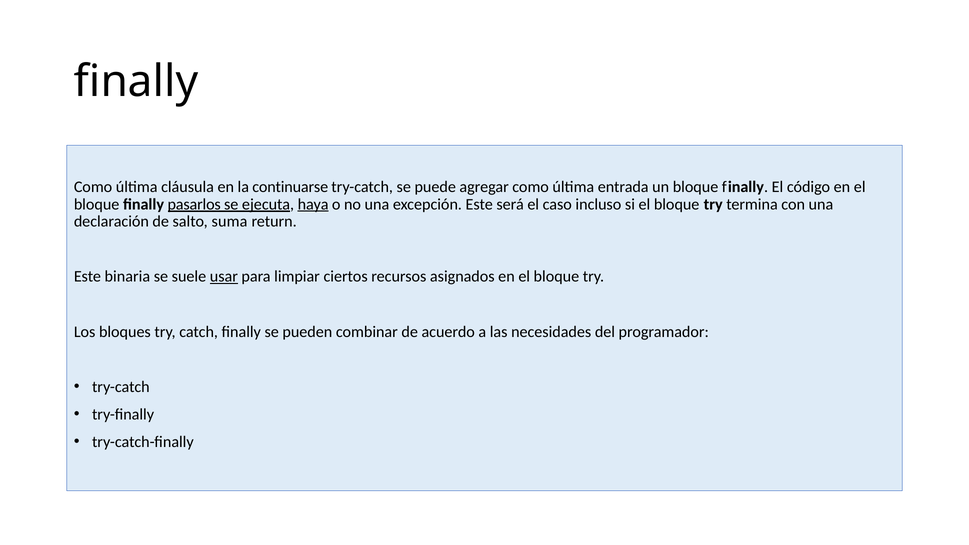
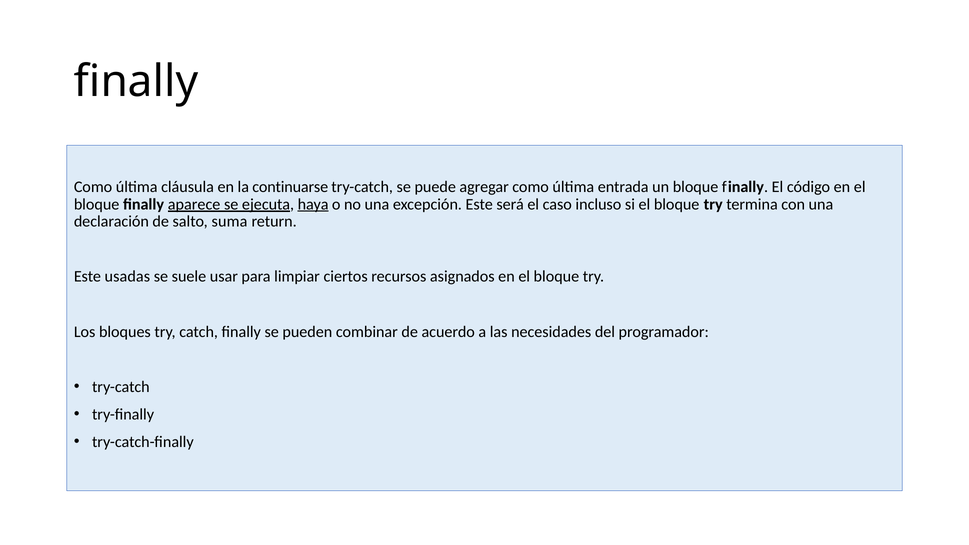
pasarlos: pasarlos -> aparece (194, 204)
binaria: binaria -> usadas (127, 277)
usar underline: present -> none (224, 277)
